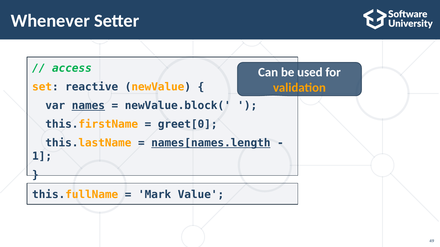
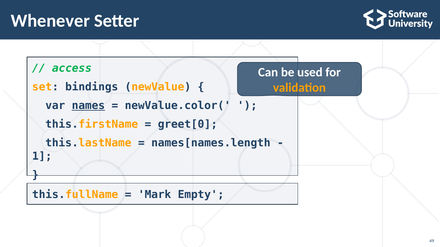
reactive: reactive -> bindings (92, 87)
newValue.block(: newValue.block( -> newValue.color( (178, 106)
names[names.length underline: present -> none (211, 143)
Value: Value -> Empty (201, 195)
